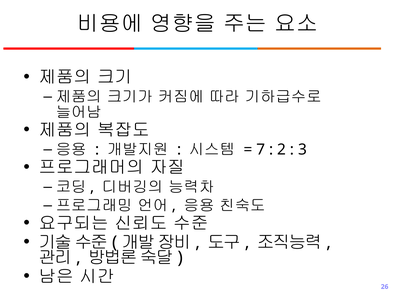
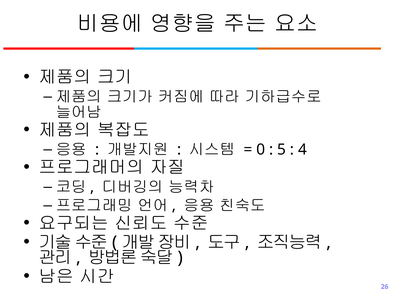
7: 7 -> 0 (261, 150)
2: 2 -> 5 (282, 150)
3: 3 -> 4 (302, 150)
